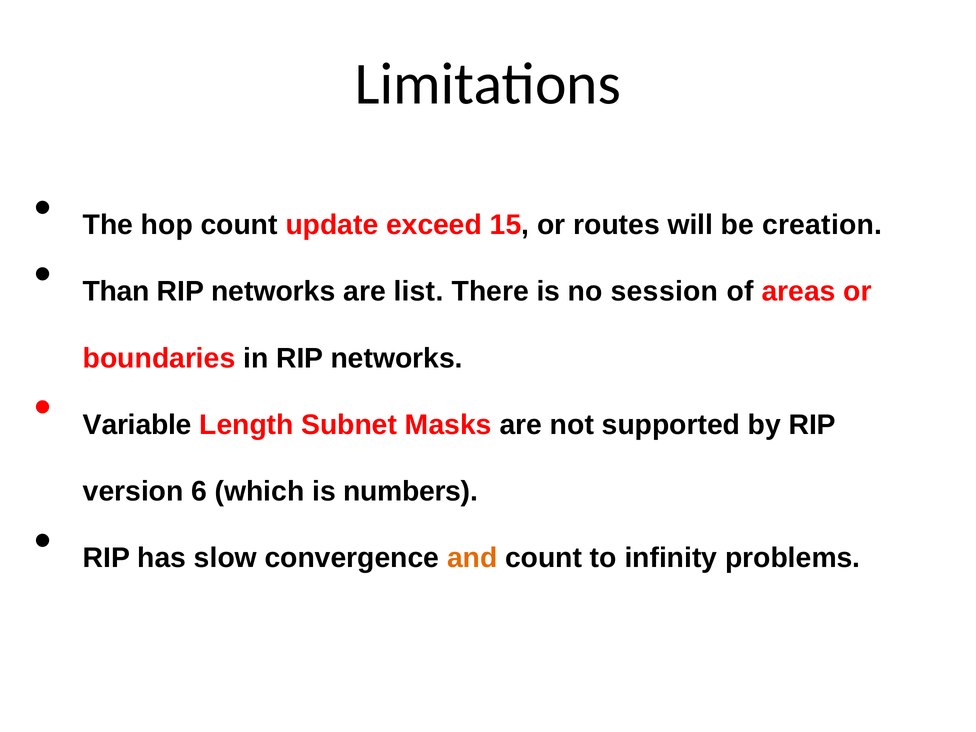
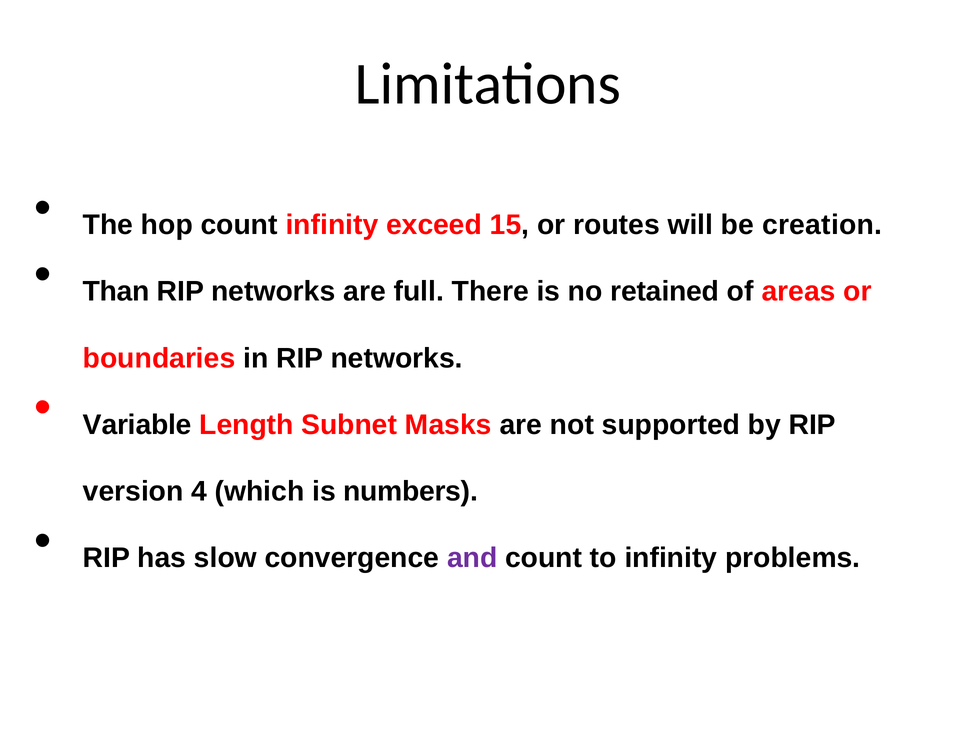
count update: update -> infinity (332, 225)
list: list -> full (419, 292)
session: session -> retained (665, 292)
6: 6 -> 4 (199, 491)
and colour: orange -> purple (472, 558)
